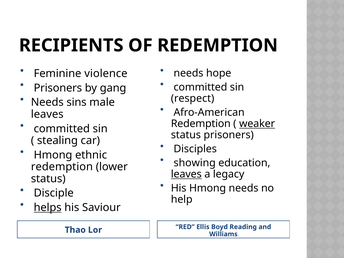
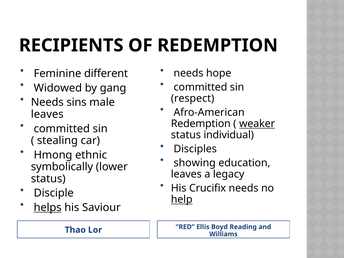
violence: violence -> different (106, 73)
Prisoners: Prisoners -> Widowed (58, 88)
status prisoners: prisoners -> individual (229, 135)
redemption: redemption -> symbolically (62, 167)
leaves underline: present -> none (186, 174)
His Hmong: Hmong -> Crucifix (208, 188)
help underline: none -> present (182, 199)
